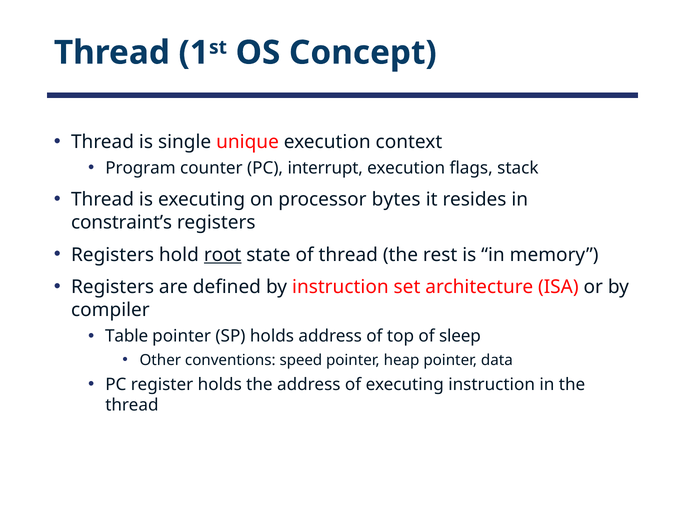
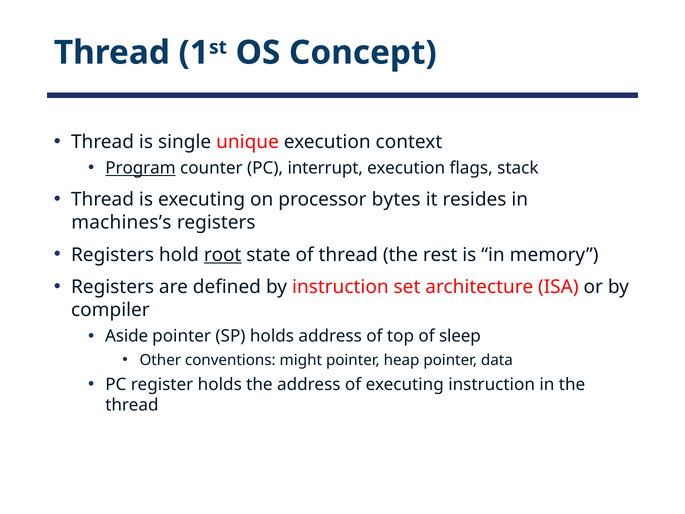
Program underline: none -> present (140, 168)
constraint’s: constraint’s -> machines’s (121, 222)
Table: Table -> Aside (127, 336)
speed: speed -> might (301, 360)
